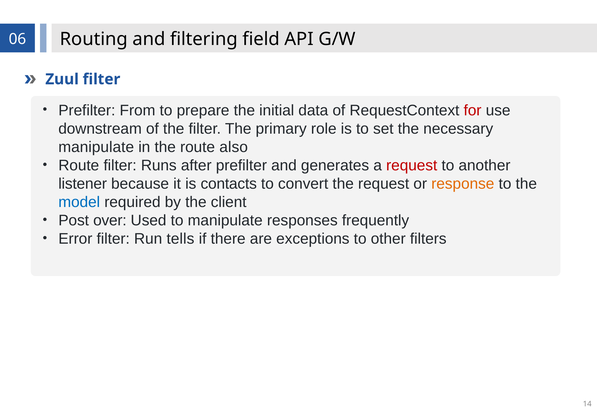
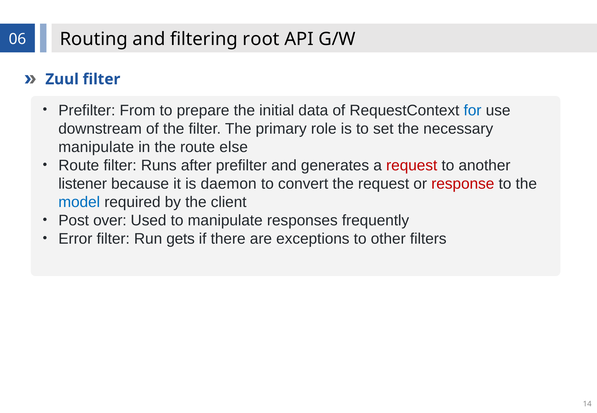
field: field -> root (261, 39)
for colour: red -> blue (473, 110)
also: also -> else (234, 147)
contacts: contacts -> daemon (229, 184)
response colour: orange -> red (463, 184)
tells: tells -> gets (181, 239)
